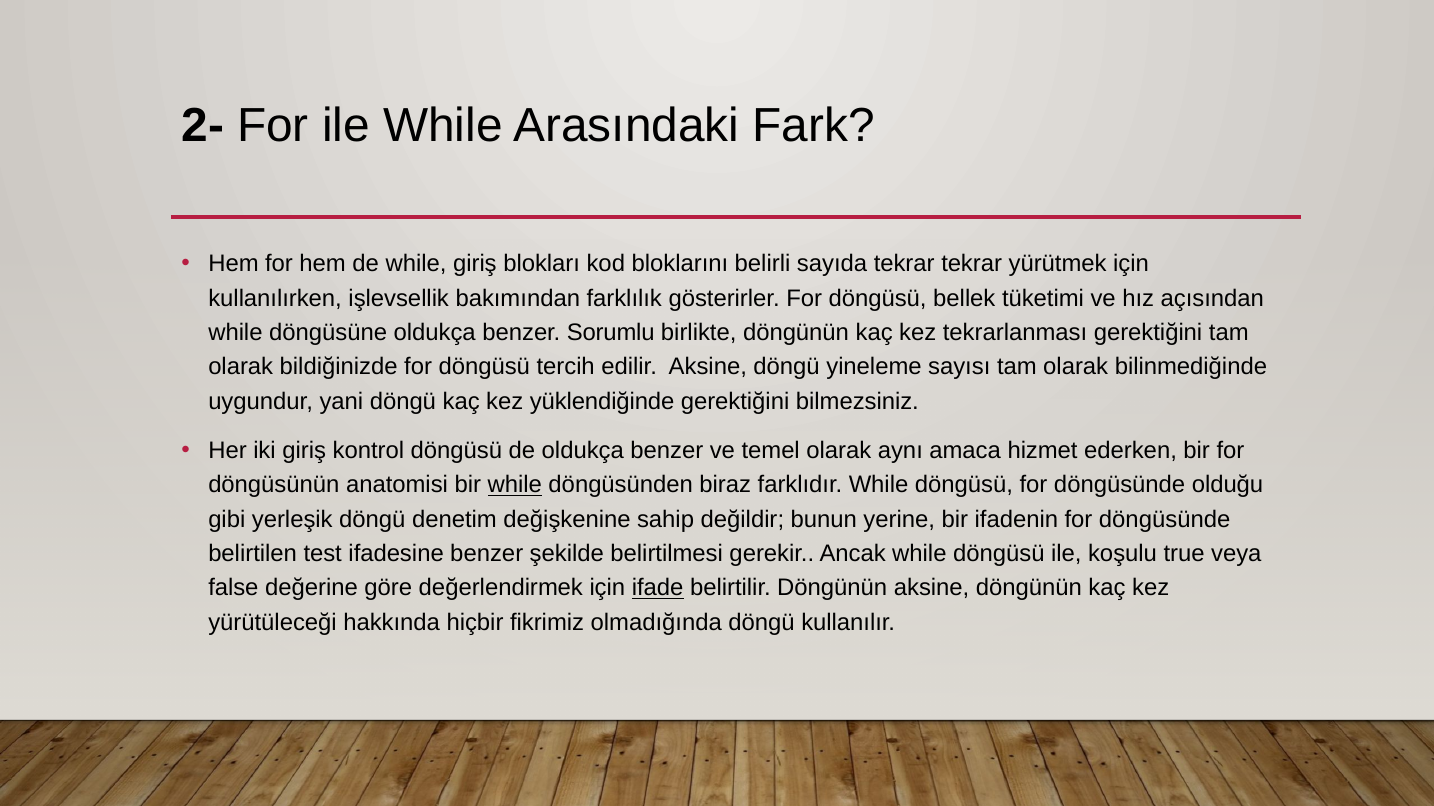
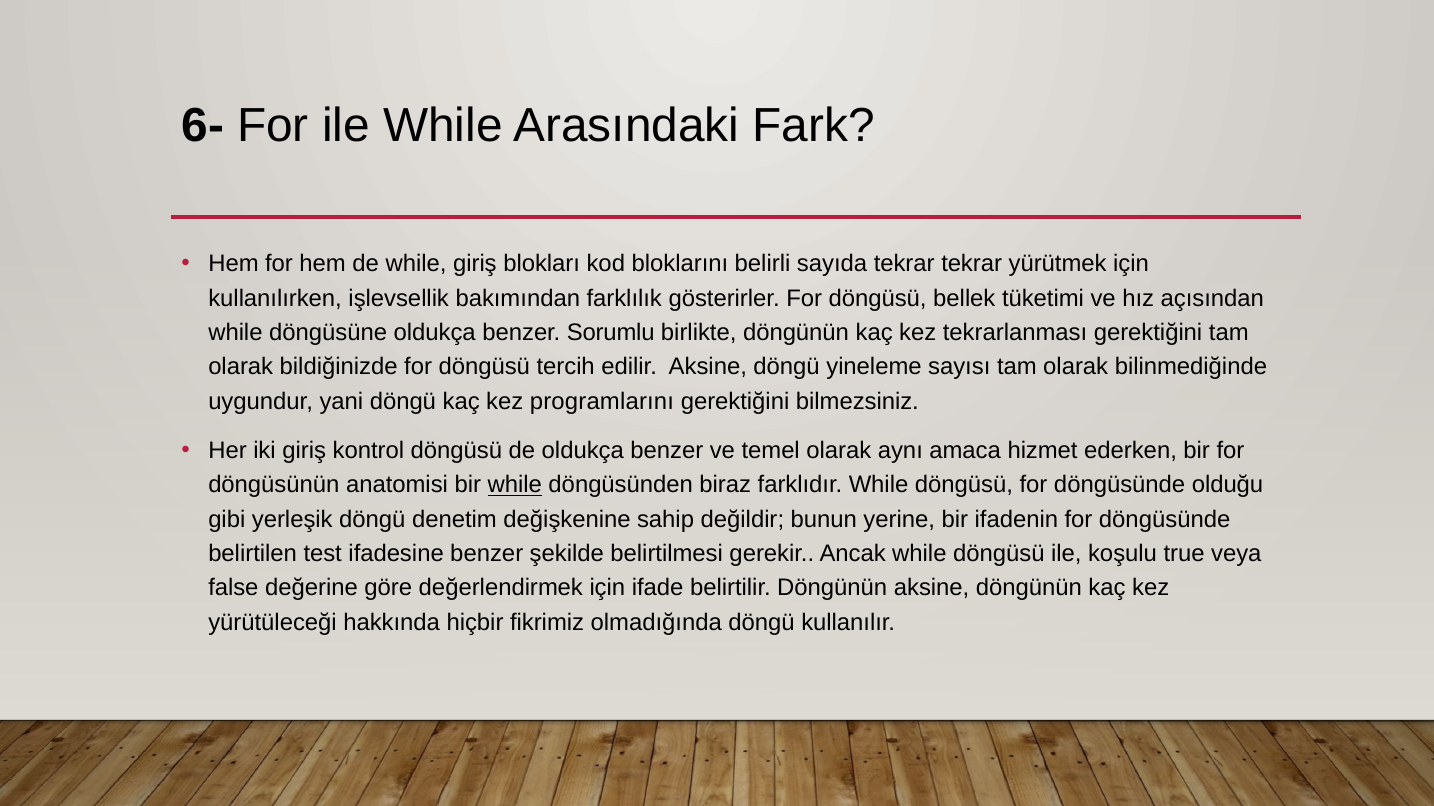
2-: 2- -> 6- (203, 126)
yüklendiğinde: yüklendiğinde -> programlarını (602, 402)
ifade underline: present -> none (658, 589)
